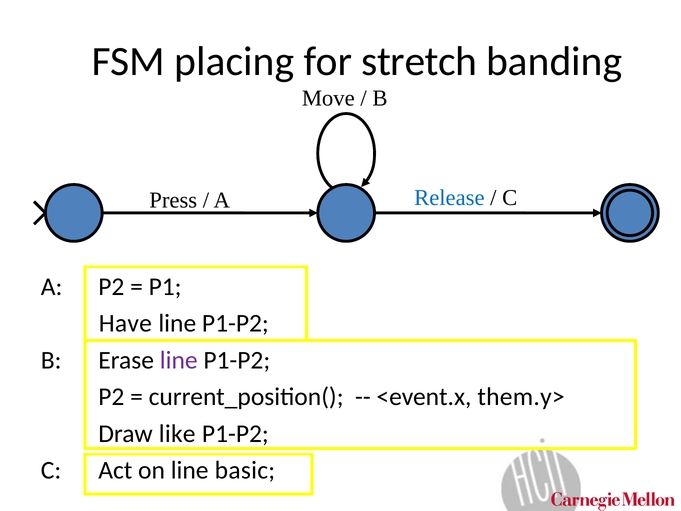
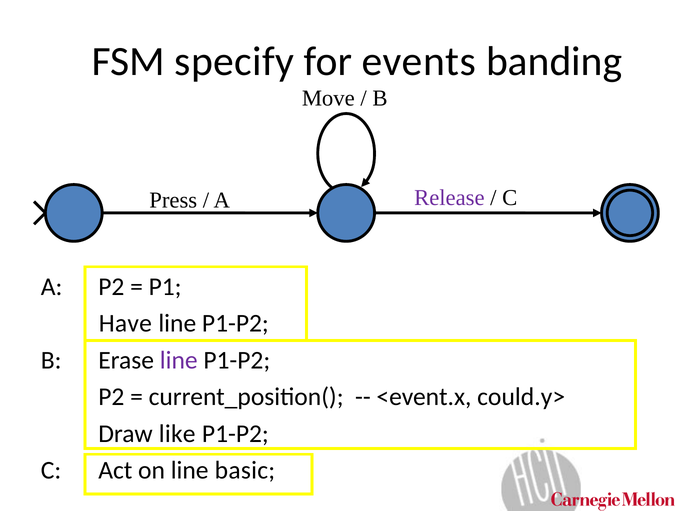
placing: placing -> specify (234, 61)
stretch: stretch -> events (419, 61)
Release colour: blue -> purple (449, 198)
them.y>: them.y> -> could.y> (521, 397)
